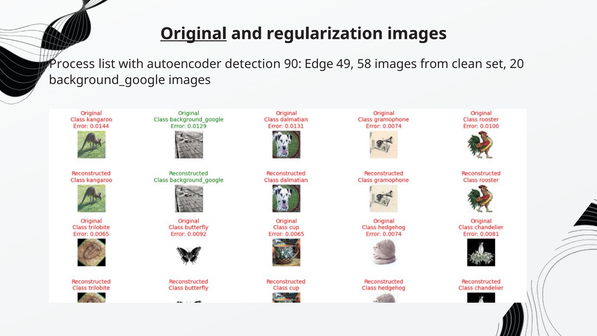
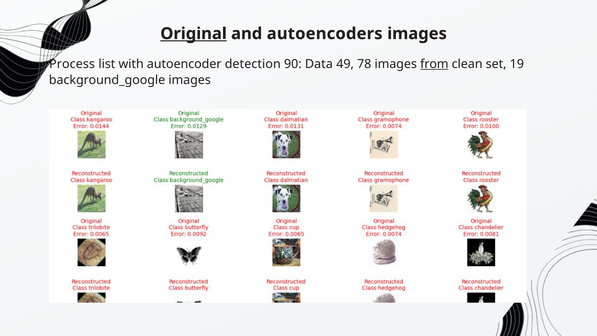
regularization: regularization -> autoencoders (325, 34)
Edge: Edge -> Data (319, 64)
58: 58 -> 78 (364, 64)
from underline: none -> present (434, 64)
20: 20 -> 19 (517, 64)
